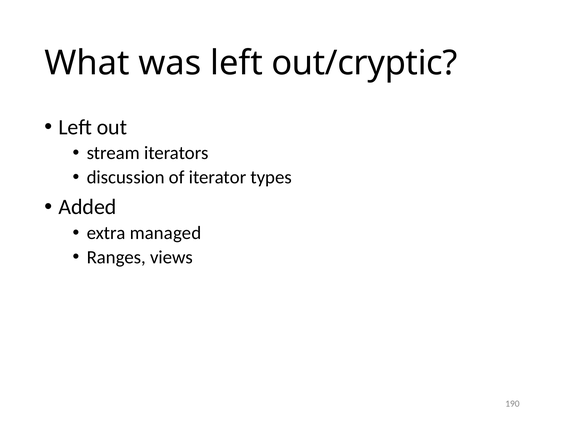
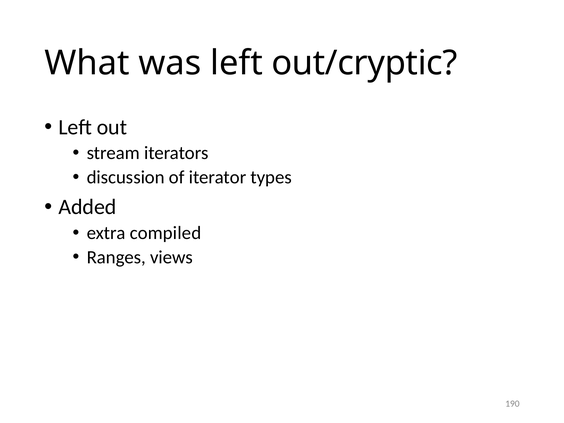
managed: managed -> compiled (165, 233)
